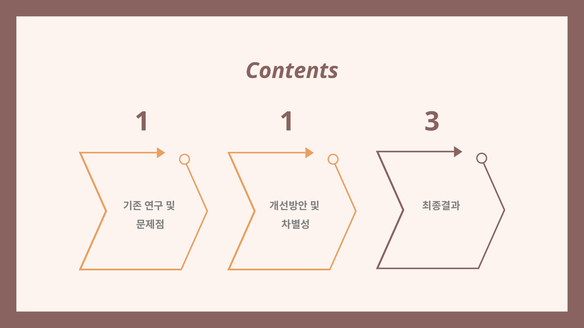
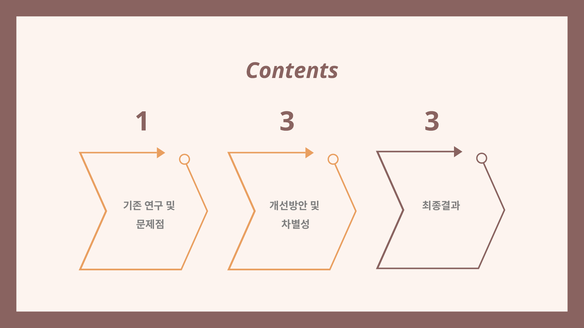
1 1: 1 -> 3 (287, 122)
